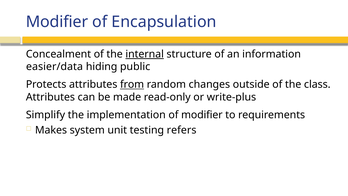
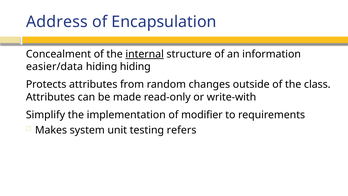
Modifier: Modifier -> Address (57, 22)
hiding public: public -> hiding (135, 67)
from underline: present -> none (132, 84)
write-plus: write-plus -> write-with (231, 97)
